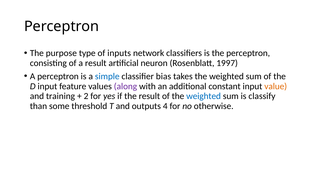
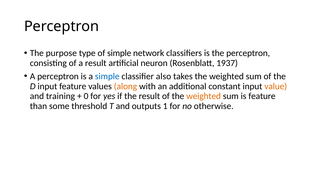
of inputs: inputs -> simple (119, 53)
1997: 1997 -> 1937 (227, 63)
bias: bias -> also (164, 76)
along colour: purple -> orange (125, 86)
2: 2 -> 0 (86, 96)
weighted colour: blue -> orange (204, 96)
is classify: classify -> feature (262, 96)
4: 4 -> 1 (165, 106)
